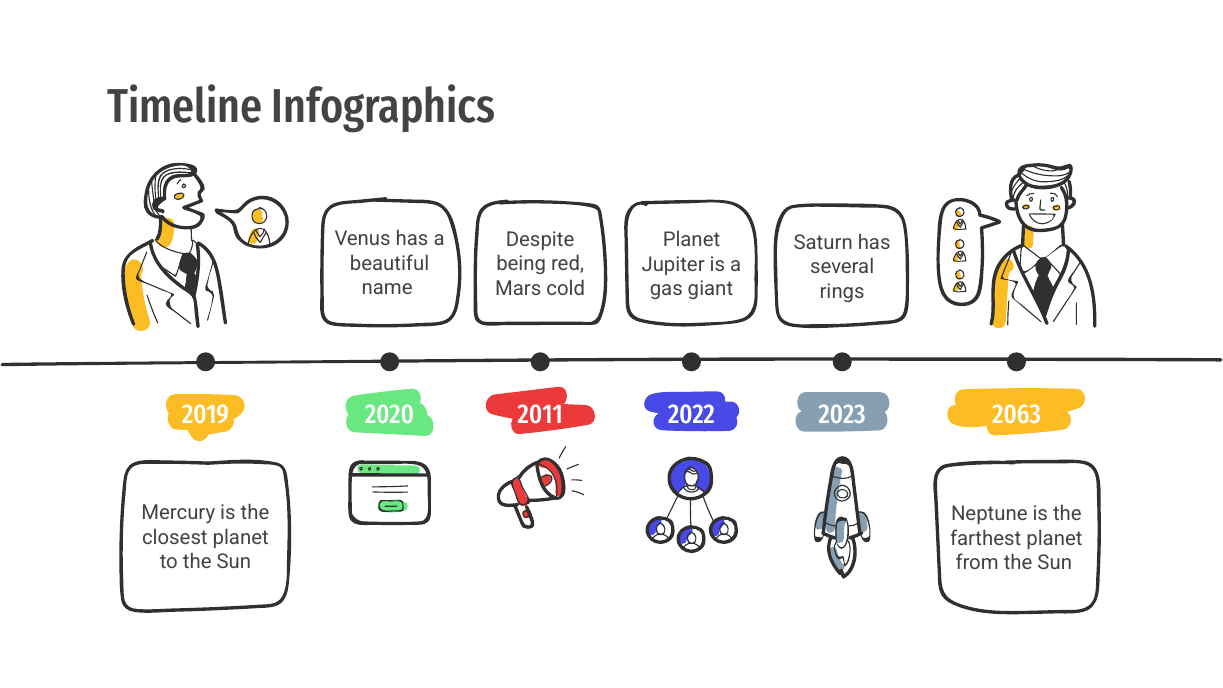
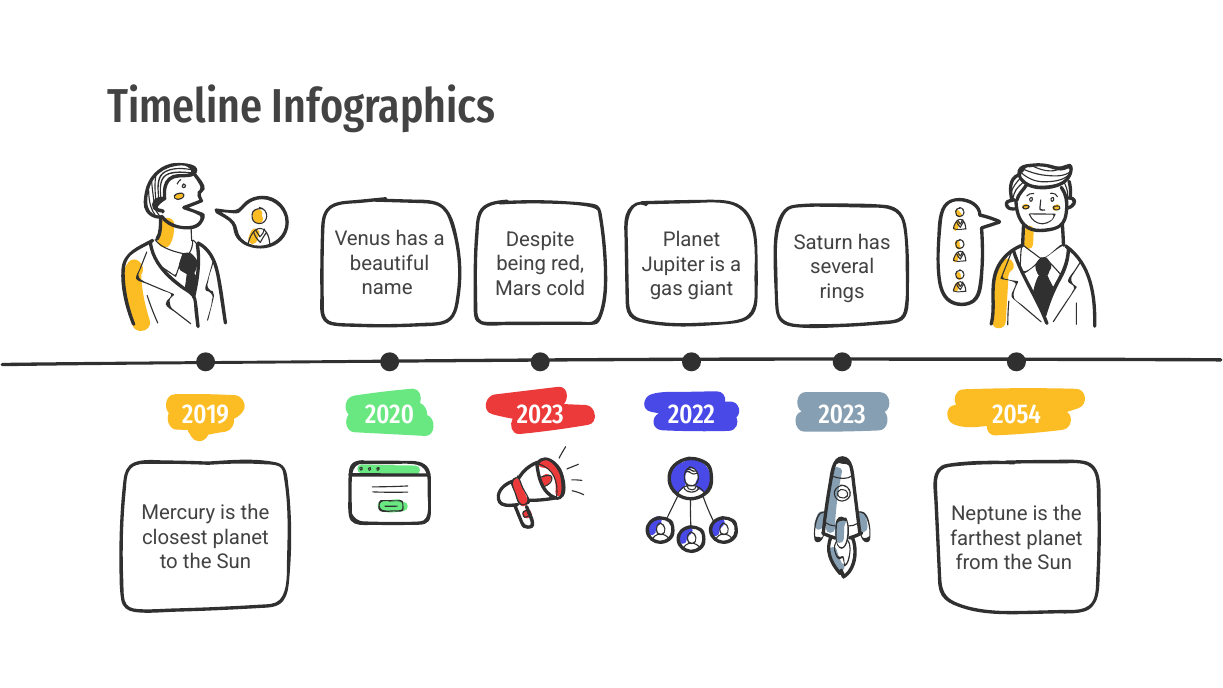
2011: 2011 -> 2023 (540, 414)
2063: 2063 -> 2054 (1017, 414)
